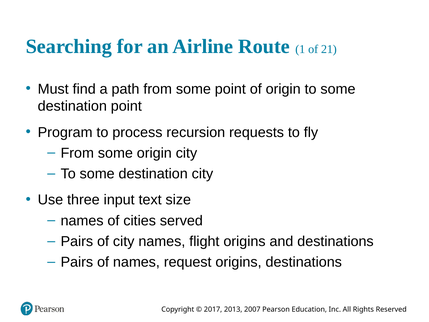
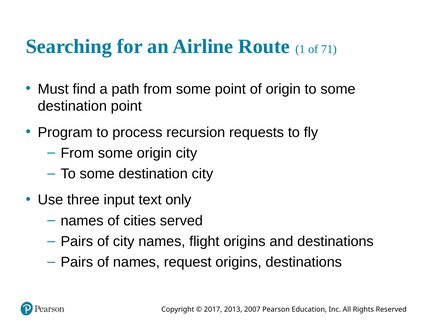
21: 21 -> 71 (329, 49)
size: size -> only (178, 200)
